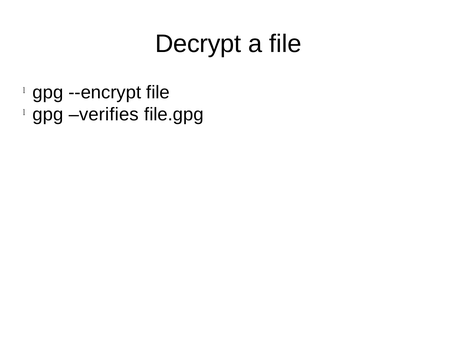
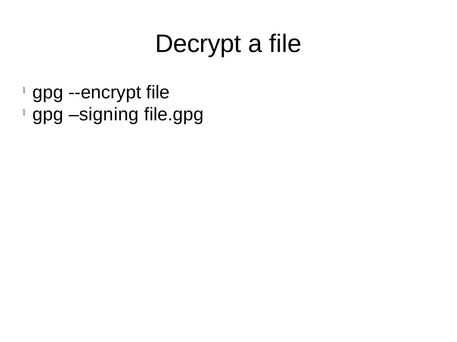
verifies: verifies -> signing (104, 115)
